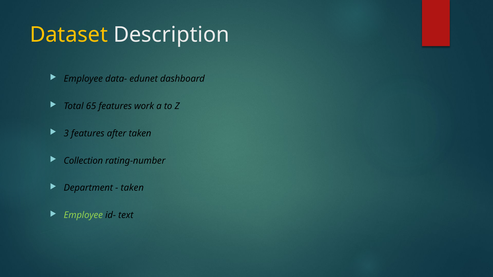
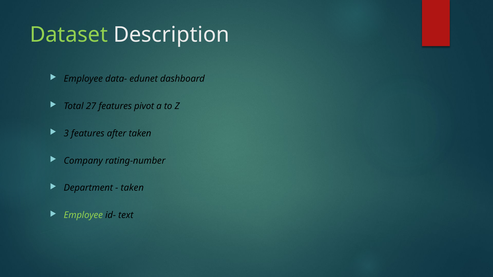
Dataset colour: yellow -> light green (69, 35)
65: 65 -> 27 (91, 106)
work: work -> pivot (144, 106)
Collection: Collection -> Company (83, 161)
